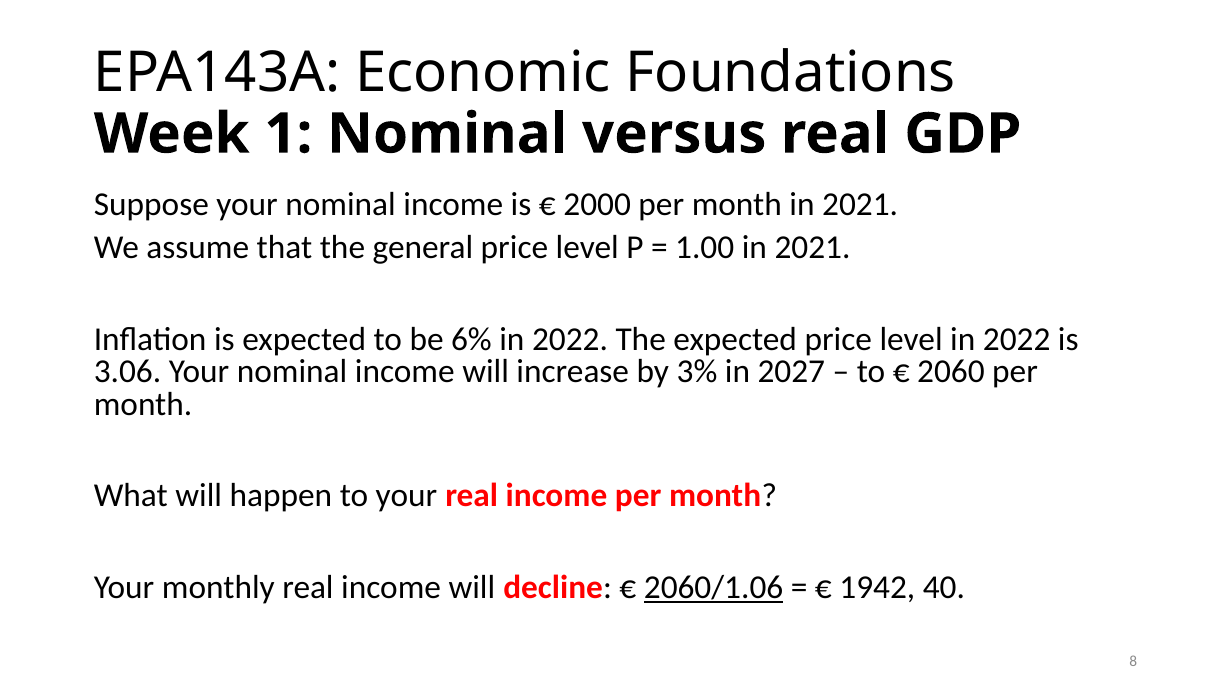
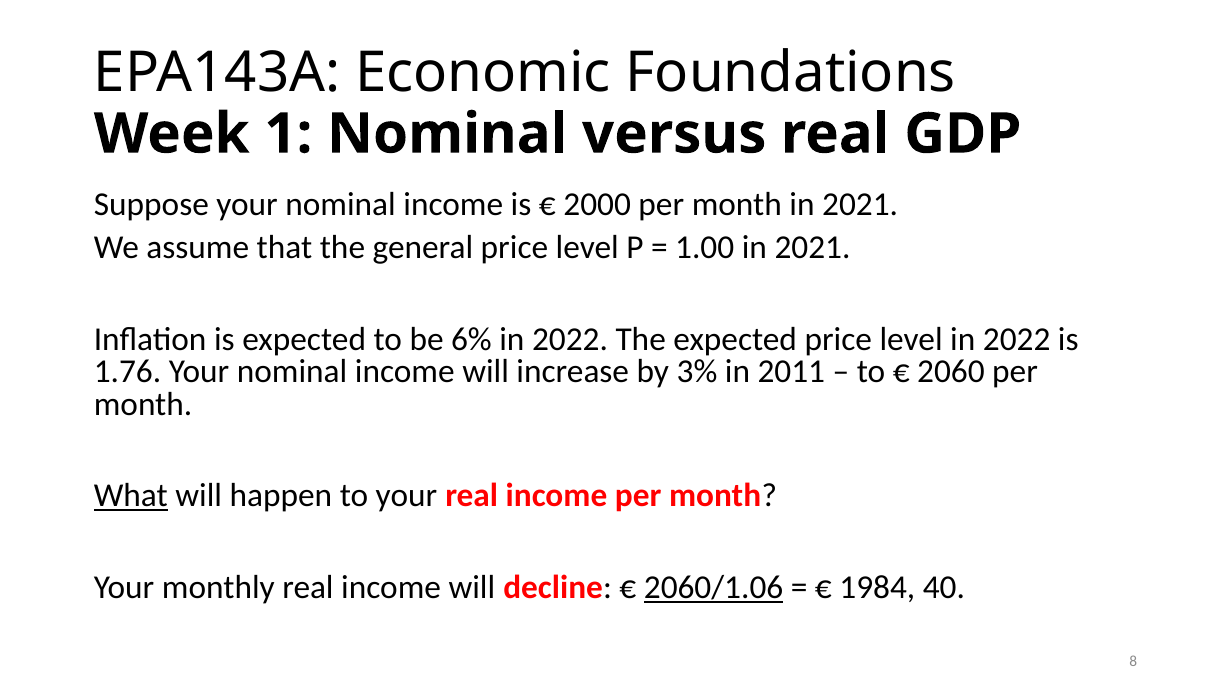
3.06: 3.06 -> 1.76 (128, 372)
2027: 2027 -> 2011 (791, 372)
What underline: none -> present (131, 495)
1942: 1942 -> 1984 (877, 587)
